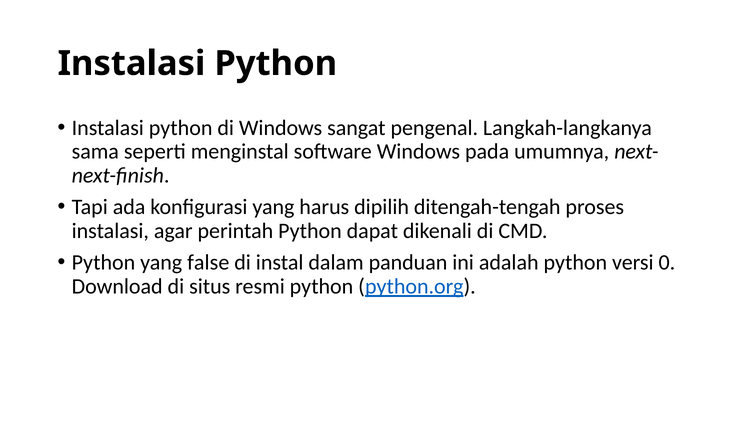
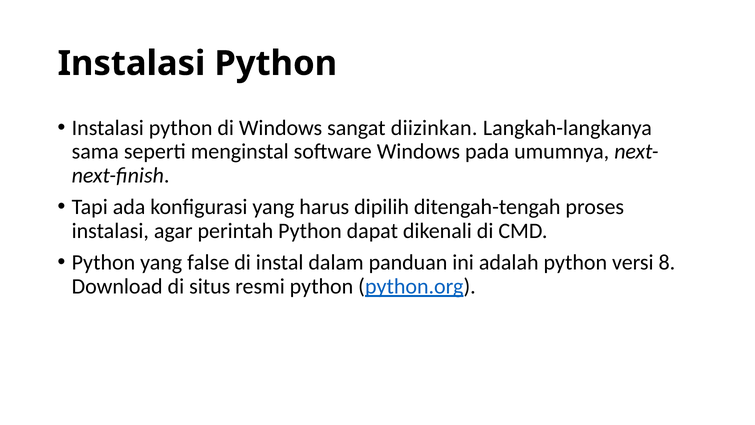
pengenal: pengenal -> diizinkan (434, 128)
0: 0 -> 8 (667, 262)
